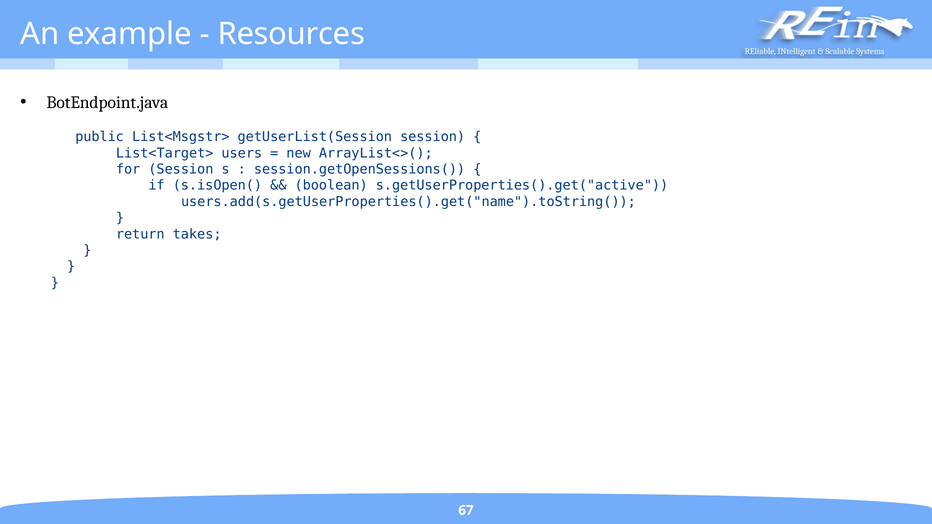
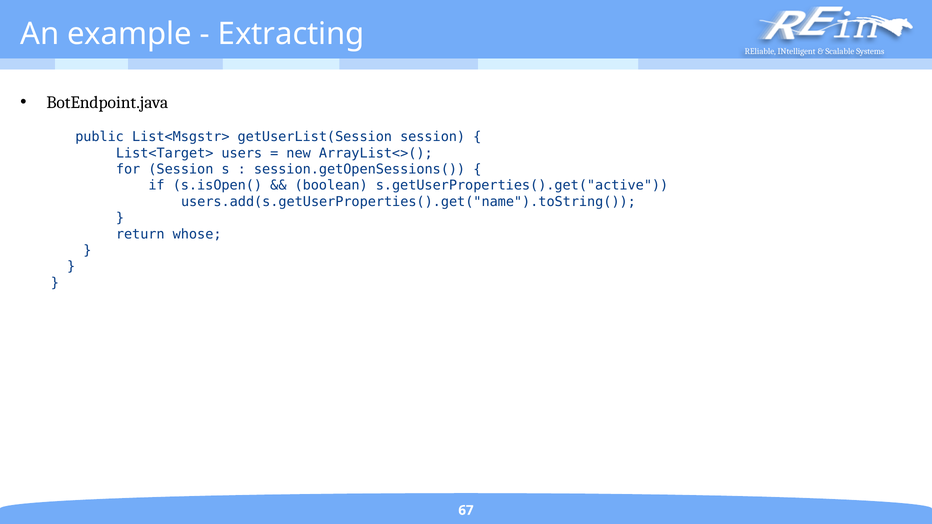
Resources: Resources -> Extracting (291, 34)
takes: takes -> whose (197, 234)
